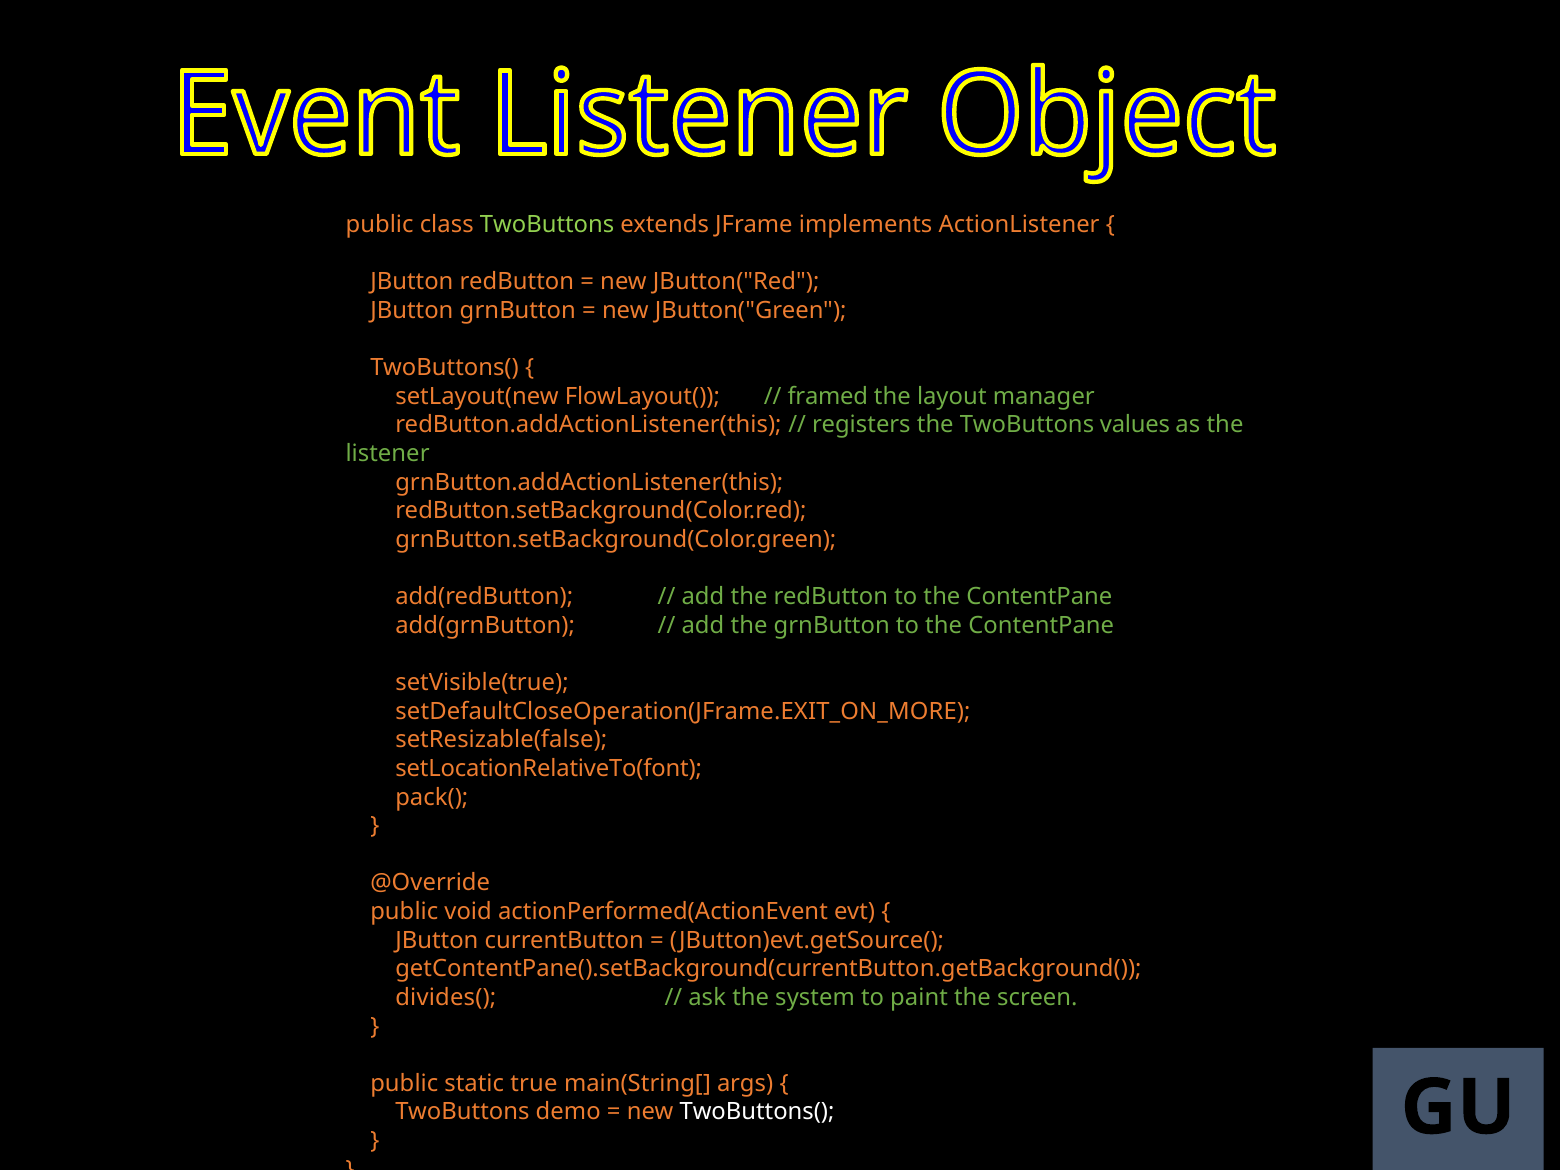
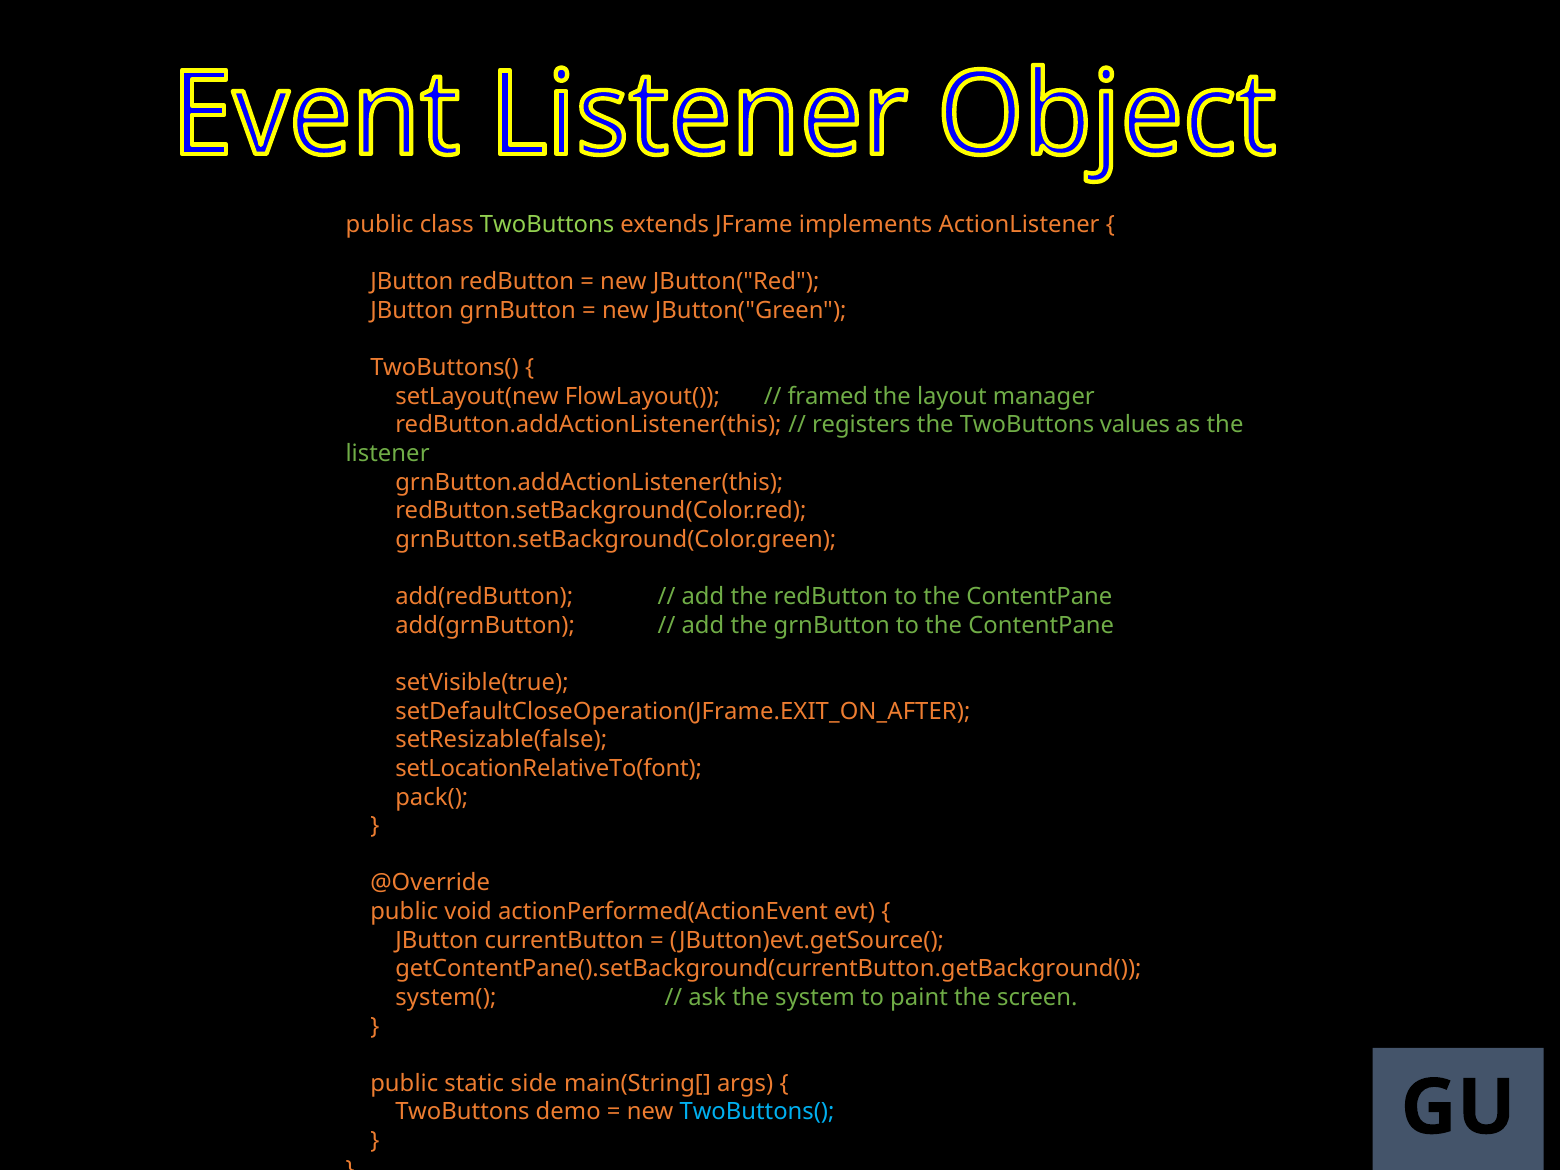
setDefaultCloseOperation(JFrame.EXIT_ON_MORE: setDefaultCloseOperation(JFrame.EXIT_ON_MORE -> setDefaultCloseOperation(JFrame.EXIT_ON_AFTER (683, 711)
divides(: divides( -> system( (446, 998)
true: true -> side (534, 1083)
TwoButtons( colour: white -> light blue (757, 1112)
